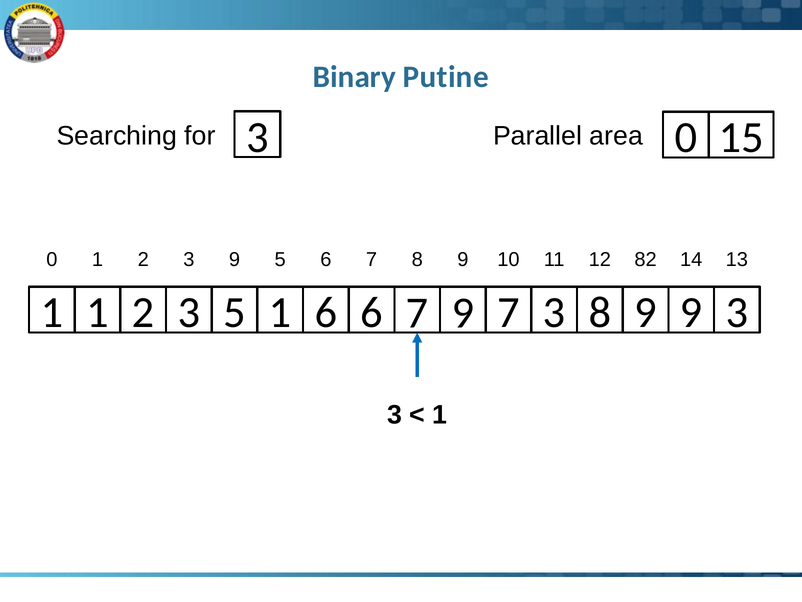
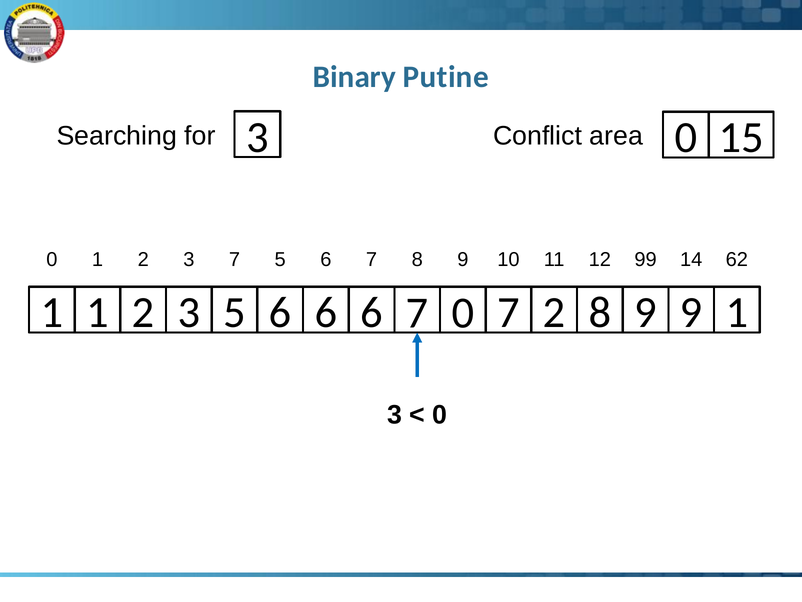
Parallel: Parallel -> Conflict (538, 136)
3 9: 9 -> 7 (235, 260)
82: 82 -> 99 (646, 260)
13: 13 -> 62 (737, 260)
3 5 1: 1 -> 6 (280, 312)
7 9: 9 -> 0 (463, 313)
7 3: 3 -> 2 (554, 312)
9 3: 3 -> 1 (737, 312)
1: 1 -> 0 (440, 414)
